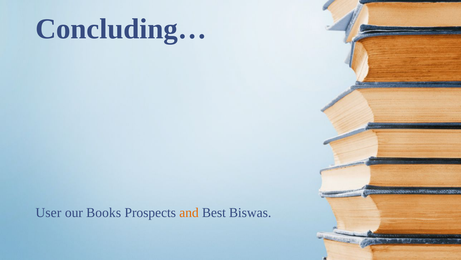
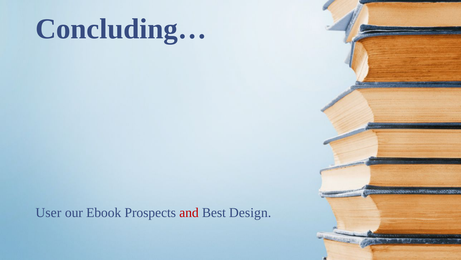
Books: Books -> Ebook (104, 212)
and colour: orange -> red (189, 212)
Biswas: Biswas -> Design (250, 212)
